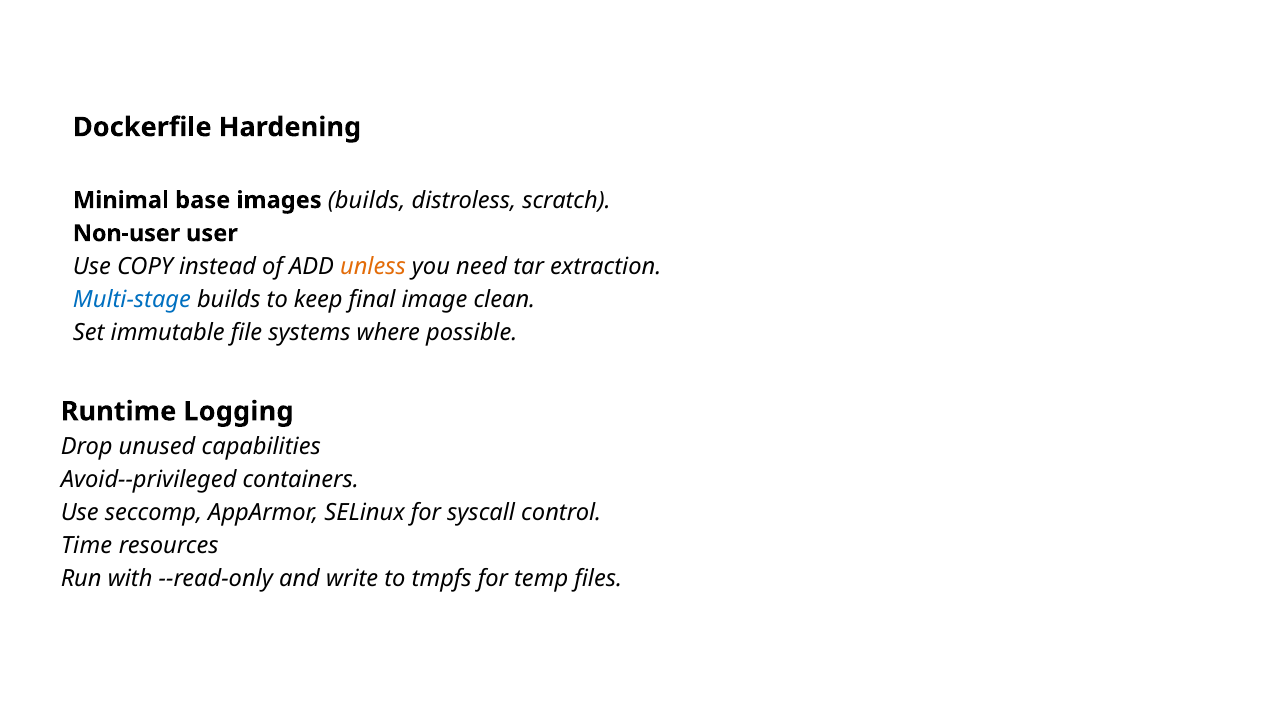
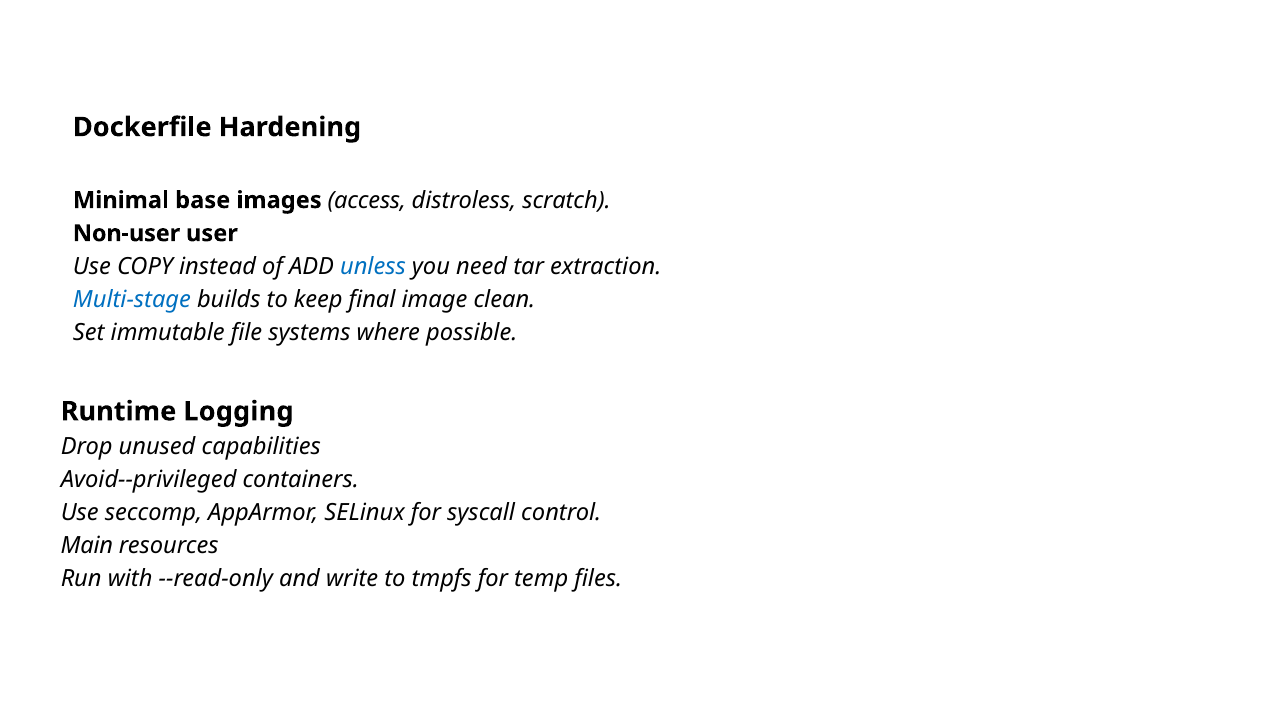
images builds: builds -> access (367, 200)
unless colour: orange -> blue (373, 267)
Time: Time -> Main (87, 546)
